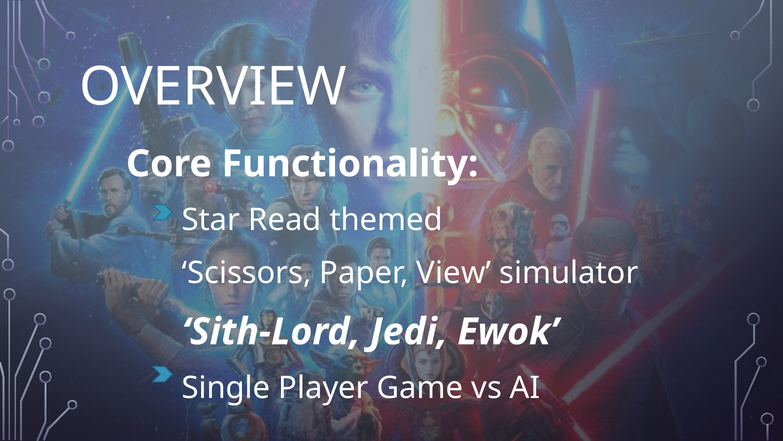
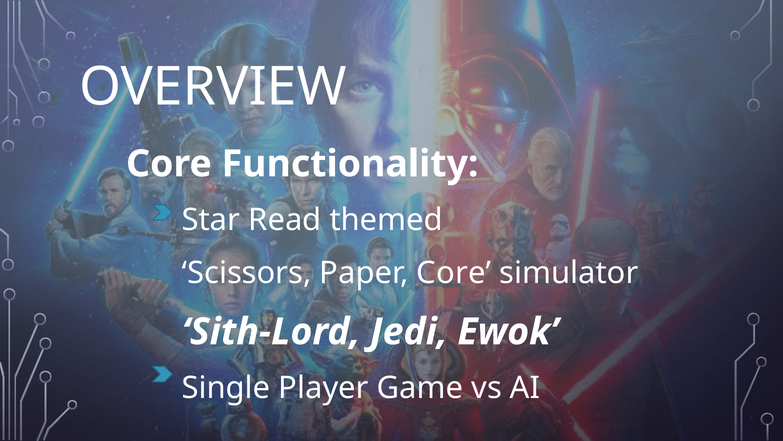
Paper View: View -> Core (454, 273)
